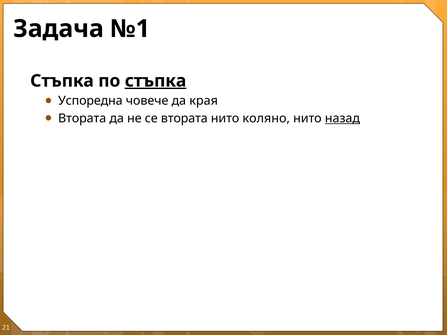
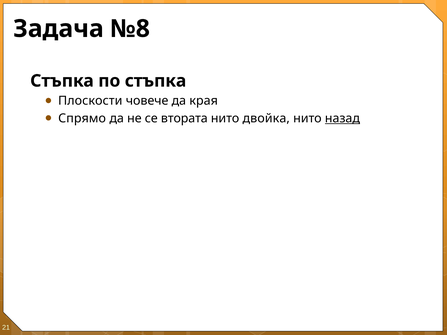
№1: №1 -> №8 (130, 29)
стъпка underline: present -> none (156, 81)
Успоредна: Успоредна -> Плоскости (90, 101)
Втората: Втората -> Спрямо (82, 118)
коляно: коляно -> двойка (266, 118)
